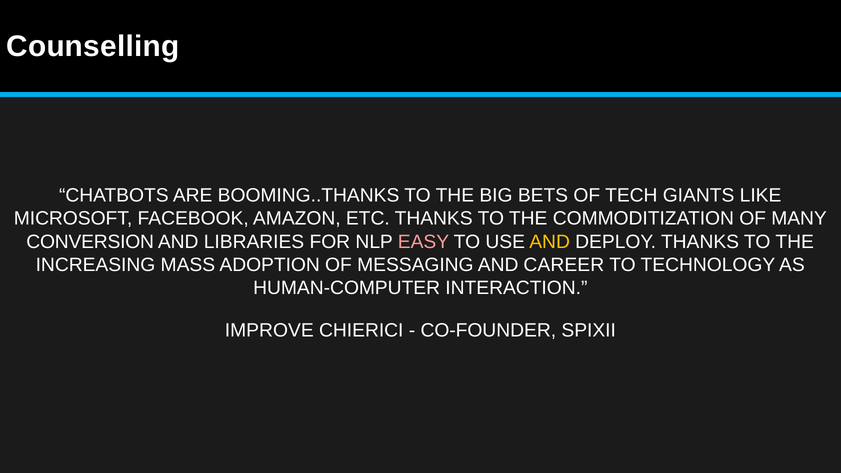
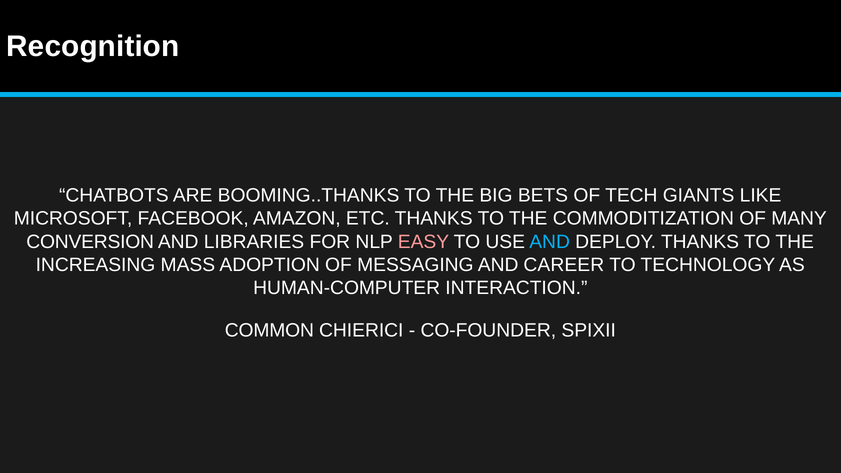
Counselling: Counselling -> Recognition (93, 46)
AND colour: yellow -> light blue (550, 242)
IMPROVE: IMPROVE -> COMMON (269, 330)
